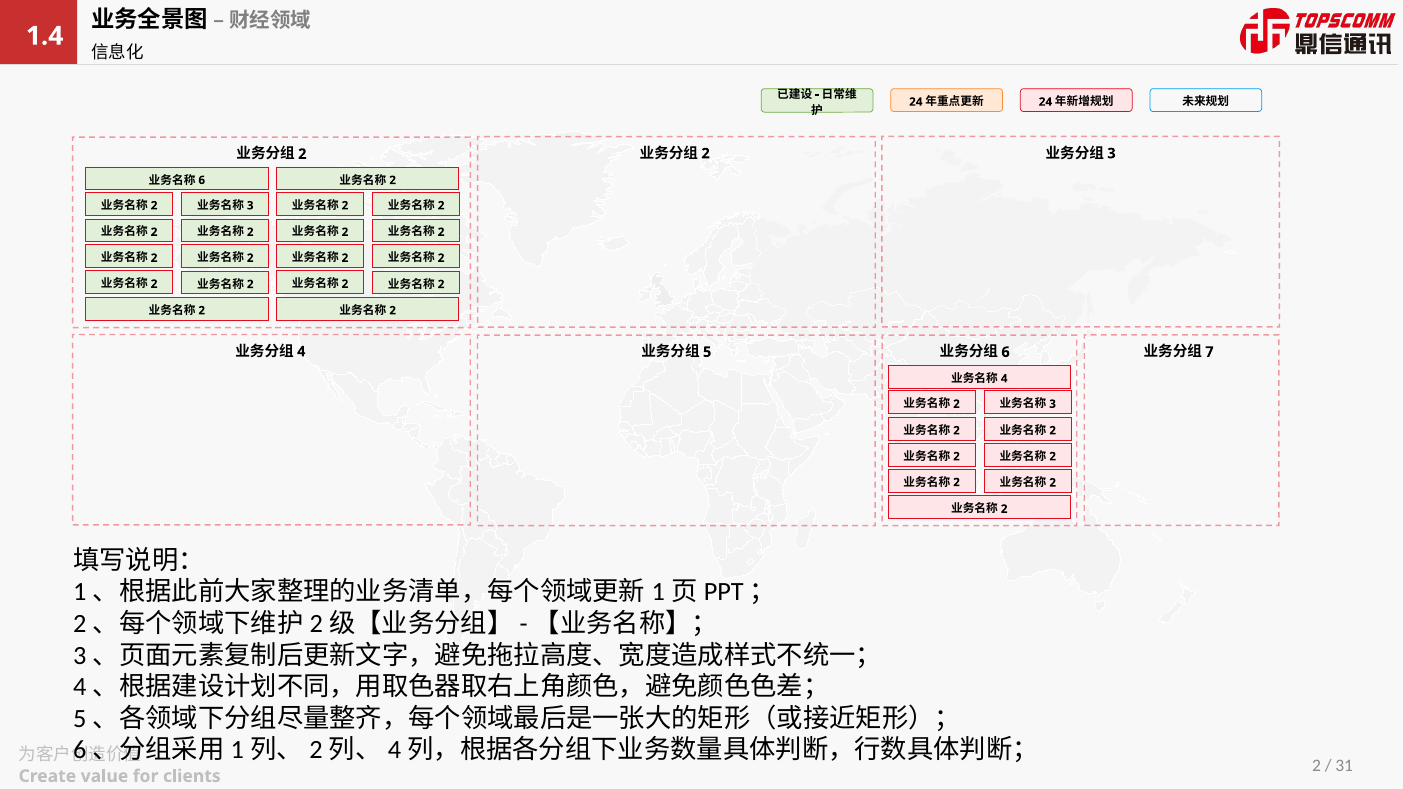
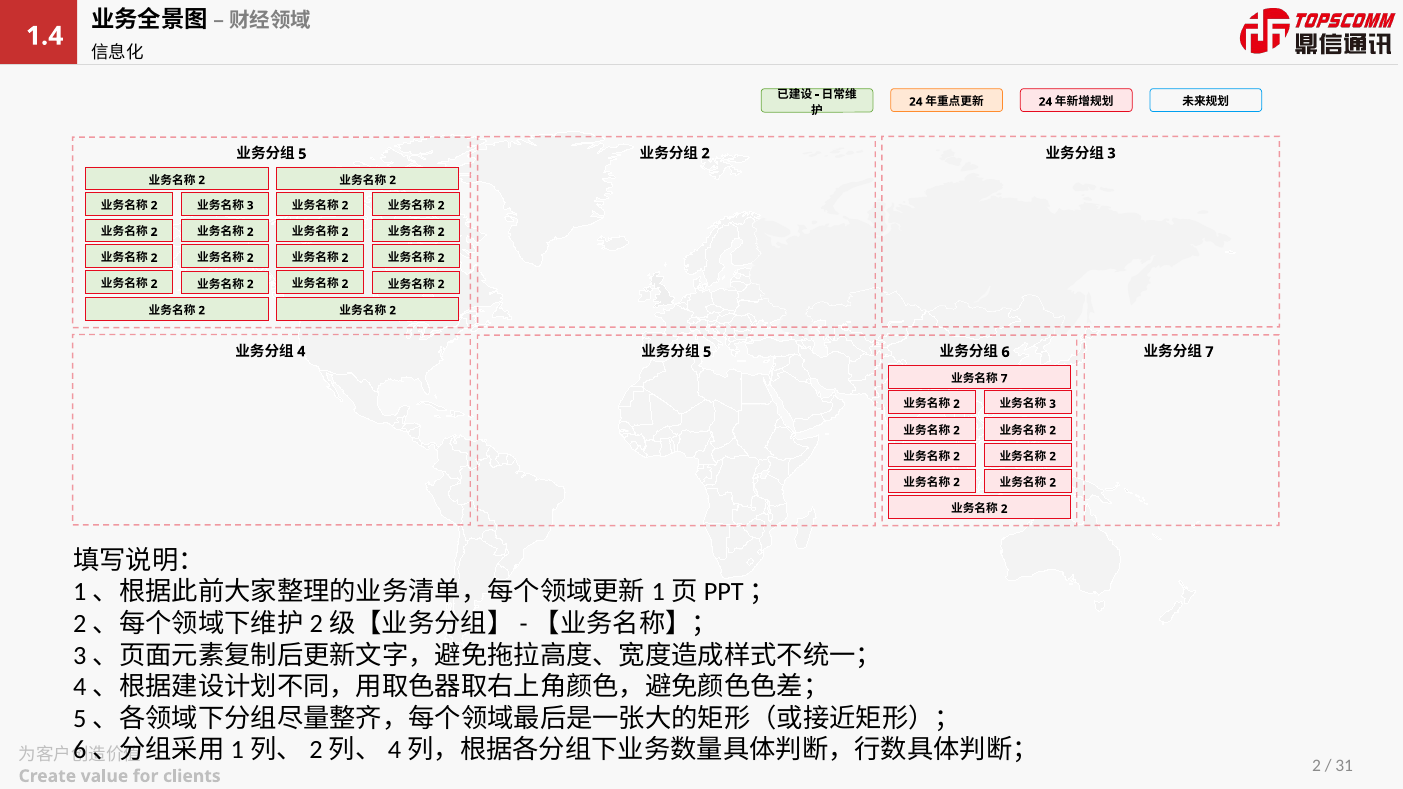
2: 2 -> 5 (302, 154)
6: 6 -> 2 (202, 180)
4: 4 -> 7 (1004, 379)
